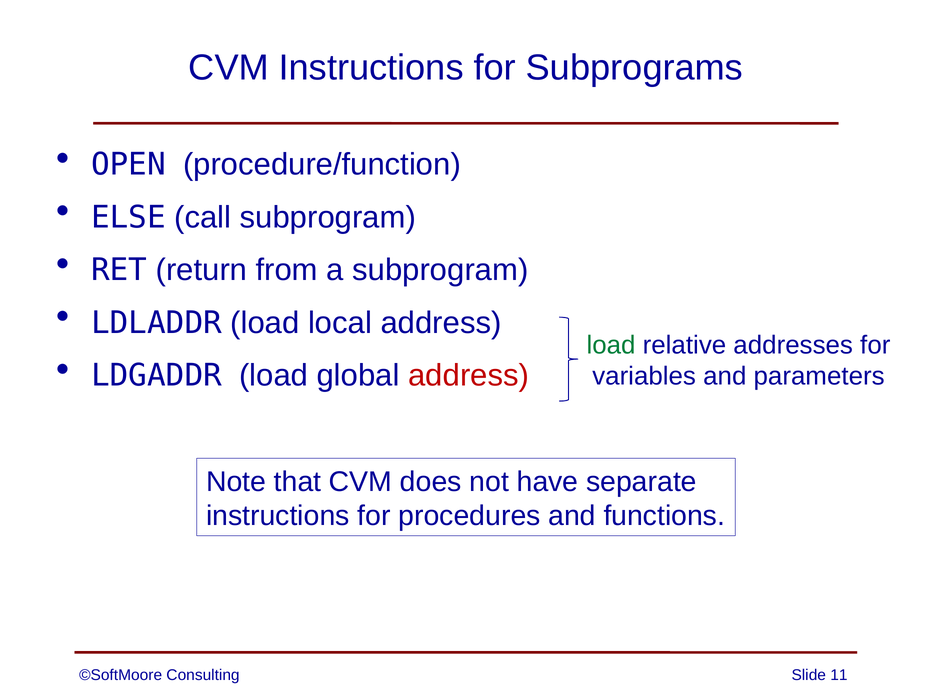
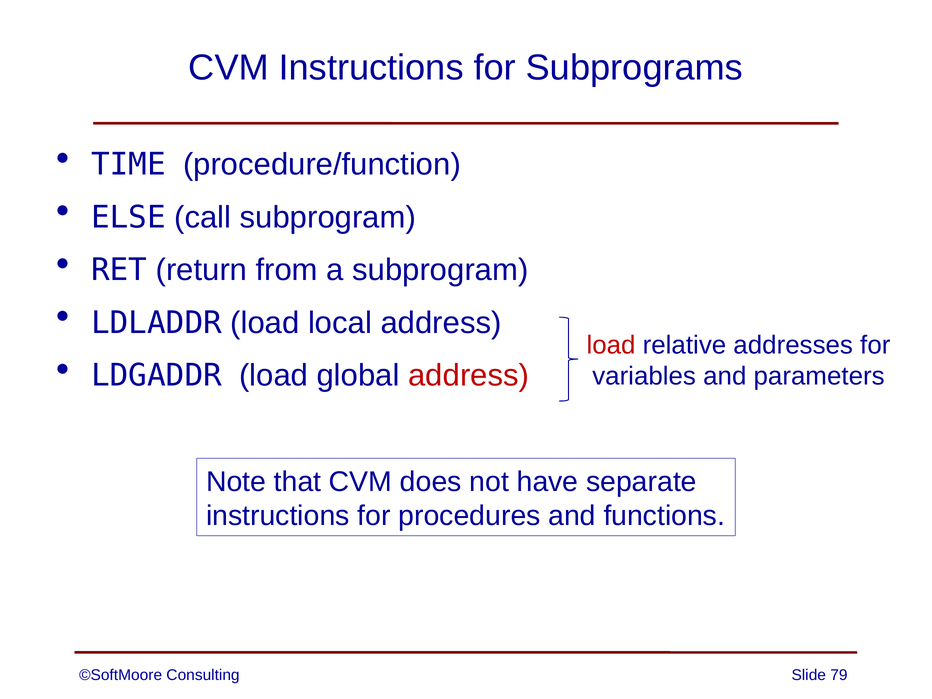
OPEN: OPEN -> TIME (129, 165)
load colour: green -> red (611, 345)
11: 11 -> 79 (839, 675)
